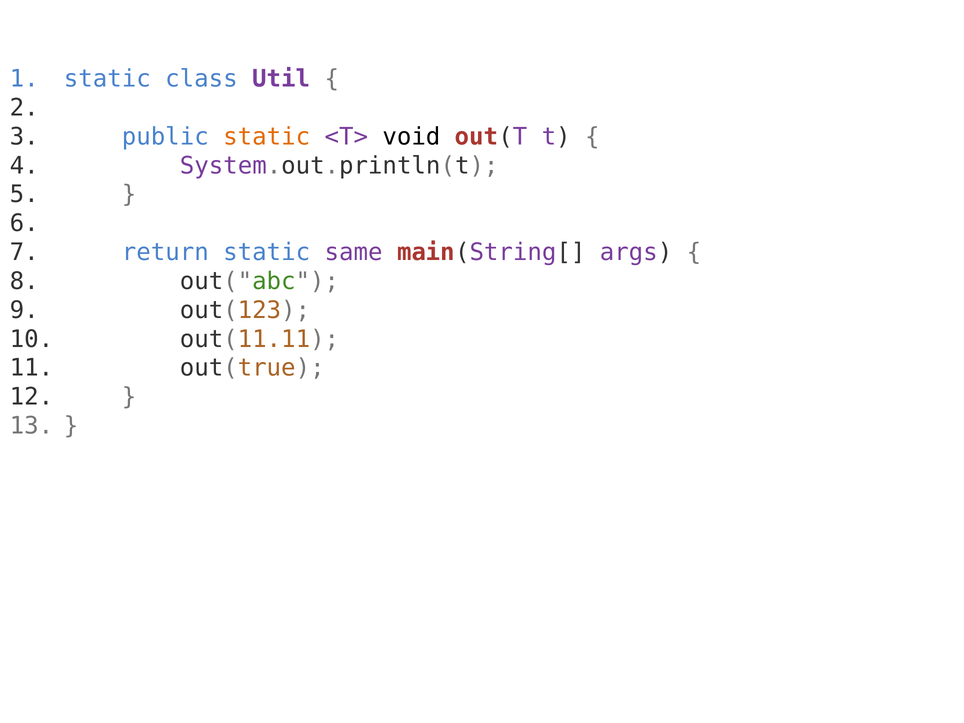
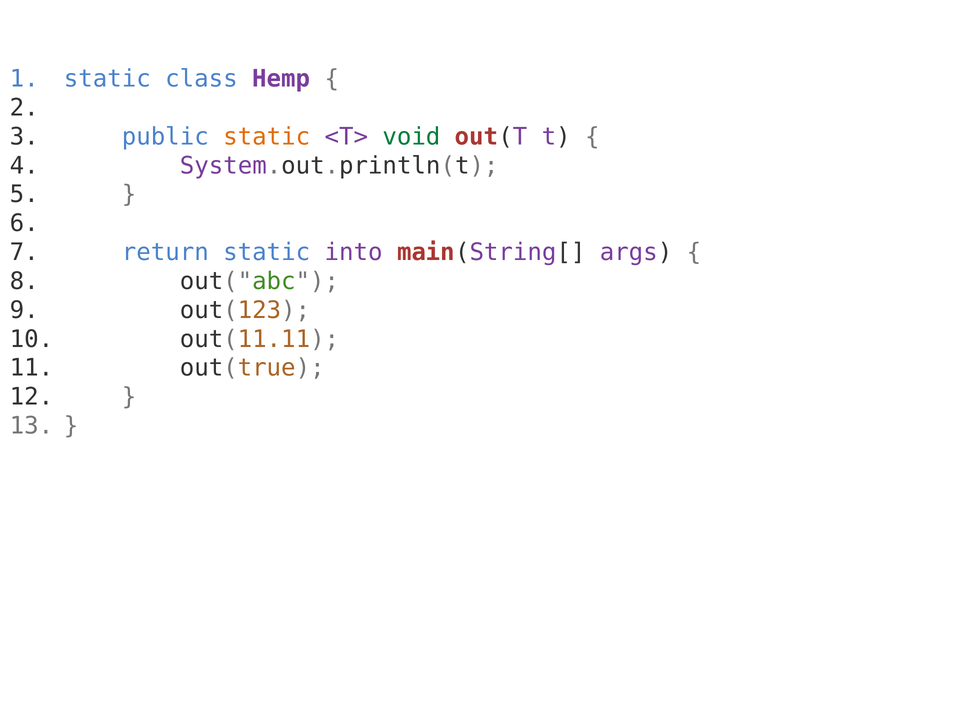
Util: Util -> Hemp (281, 79)
void colour: black -> green (411, 137)
same: same -> into (354, 252)
